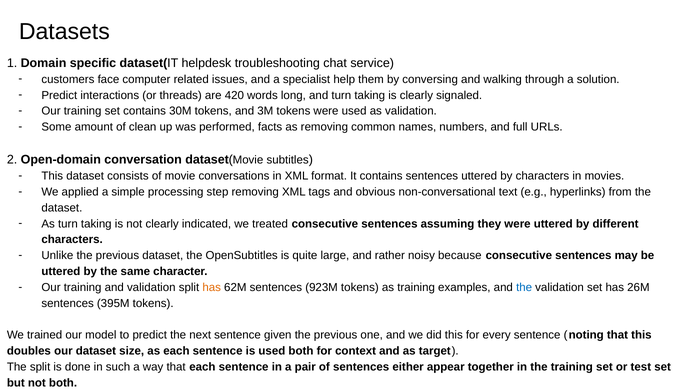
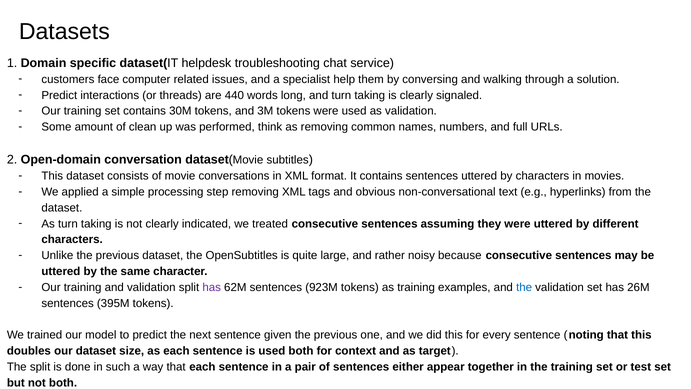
420: 420 -> 440 (234, 95)
facts: facts -> think (270, 127)
has colour: orange -> purple (212, 287)
